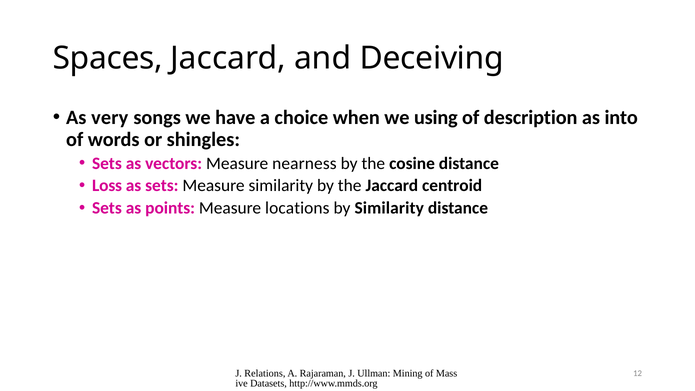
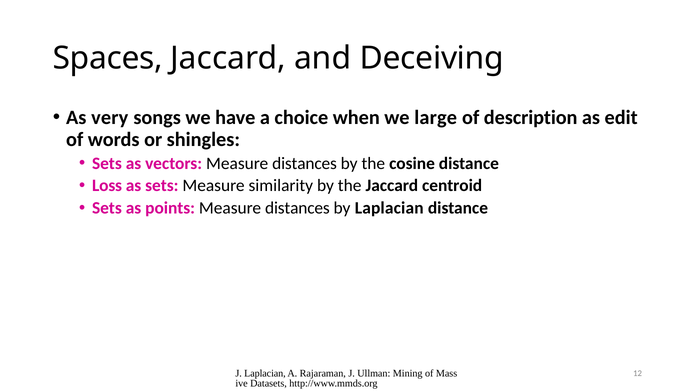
using: using -> large (436, 118)
into: into -> edit (621, 118)
vectors Measure nearness: nearness -> distances (305, 163)
points Measure locations: locations -> distances (297, 208)
by Similarity: Similarity -> Laplacian (389, 208)
J Relations: Relations -> Laplacian (265, 373)
